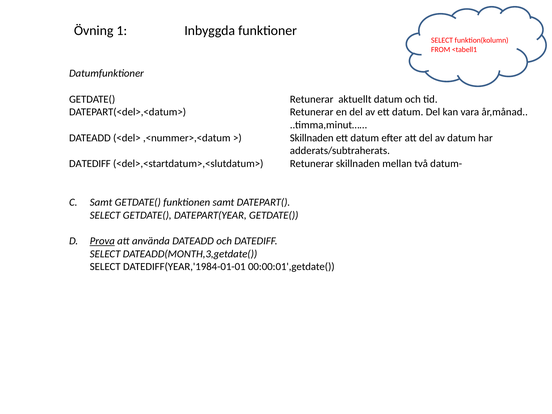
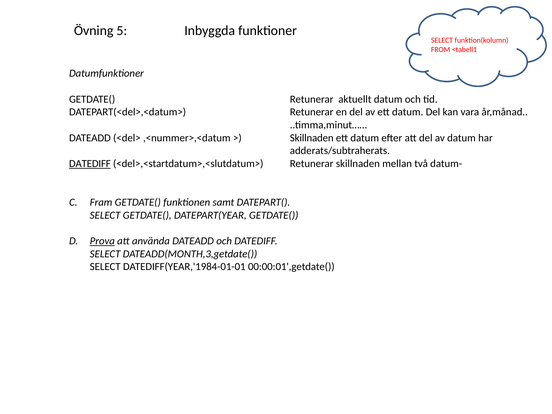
1: 1 -> 5 (122, 31)
DATEDIFF underline: none -> present (90, 164)
Samt: Samt -> Fram (101, 202)
